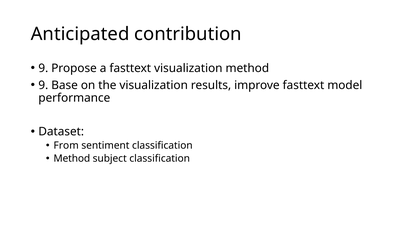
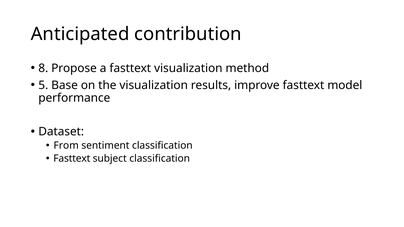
9: 9 -> 8 (43, 68)
9: 9 -> 5 (43, 85)
Method: Method -> Fasttext (72, 159)
